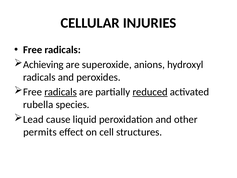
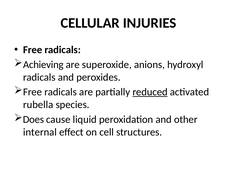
radicals underline: present -> none (61, 92)
Lead: Lead -> Does (33, 119)
permits: permits -> internal (40, 132)
